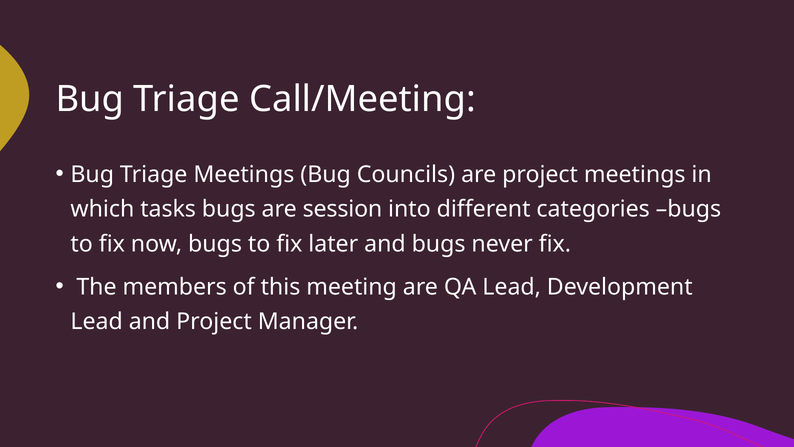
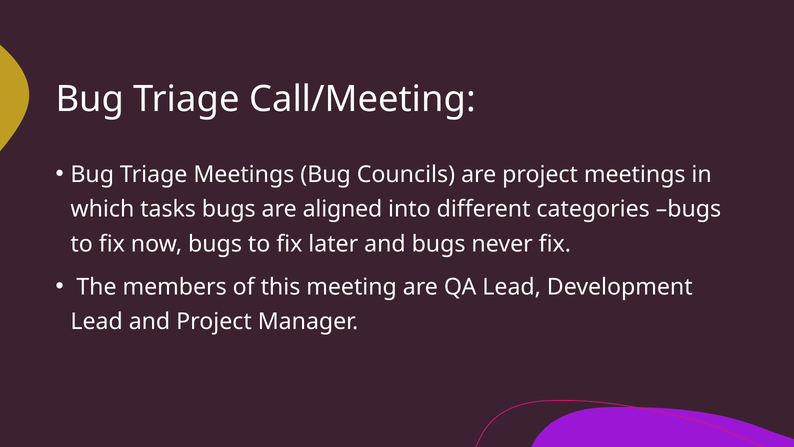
session: session -> aligned (342, 209)
